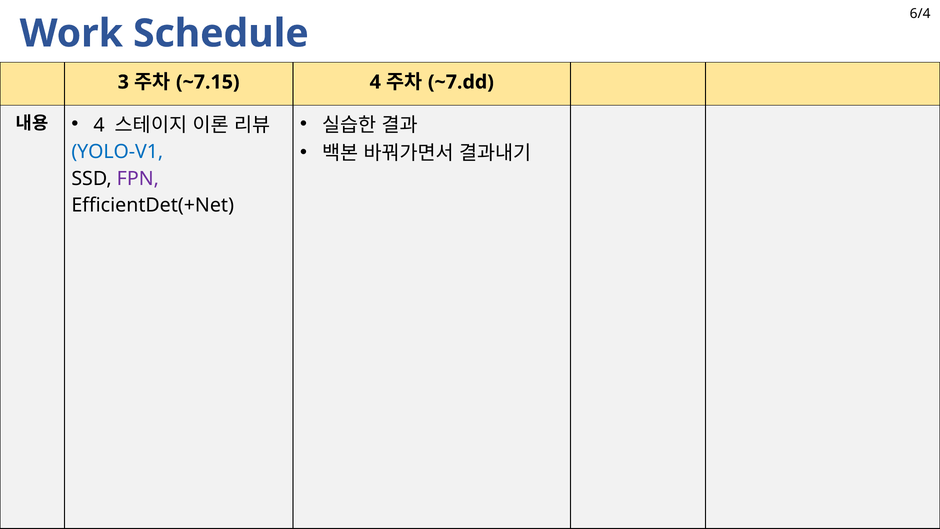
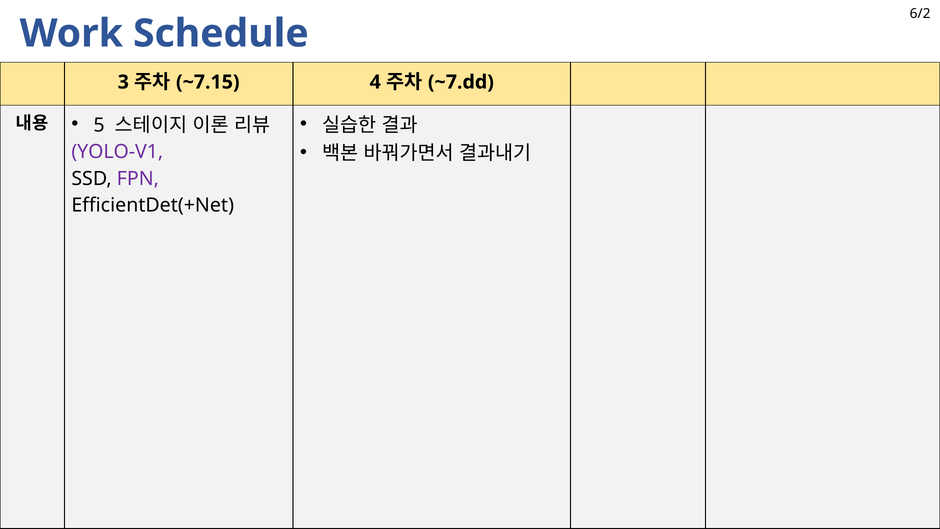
6/4: 6/4 -> 6/2 (920, 14)
4: 4 -> 5 (99, 125)
YOLO-V1 colour: blue -> purple (117, 152)
